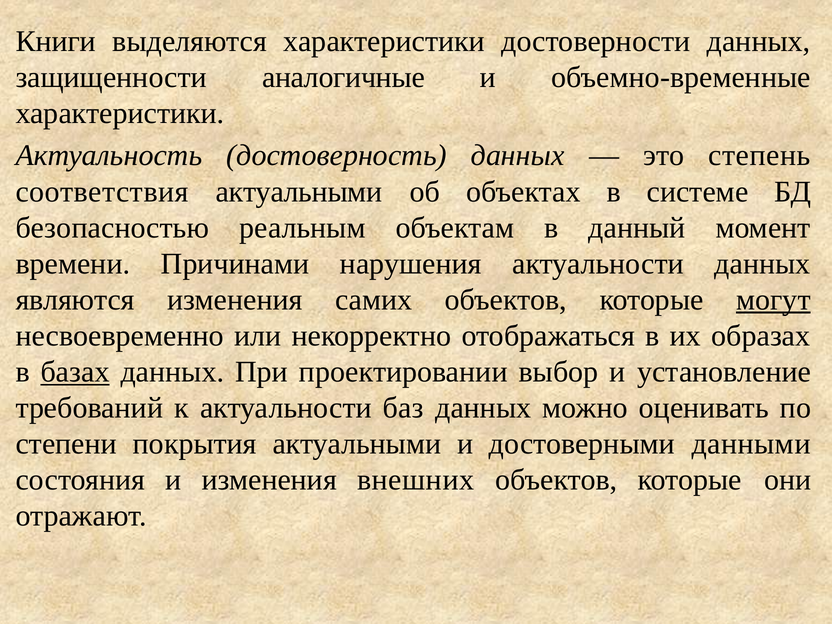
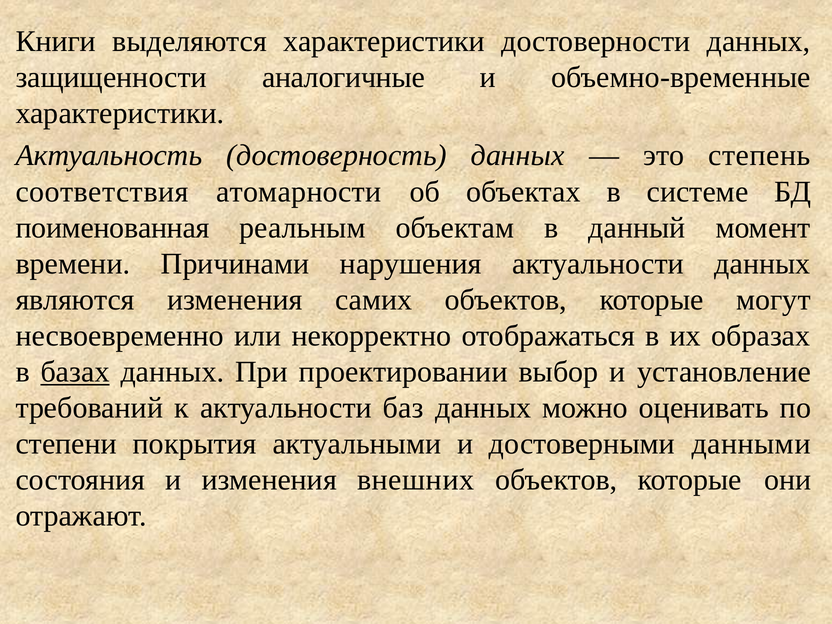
соответствия актуальными: актуальными -> атомарности (299, 192)
безопасностью: безопасностью -> поименованная (113, 228)
могут underline: present -> none (773, 300)
